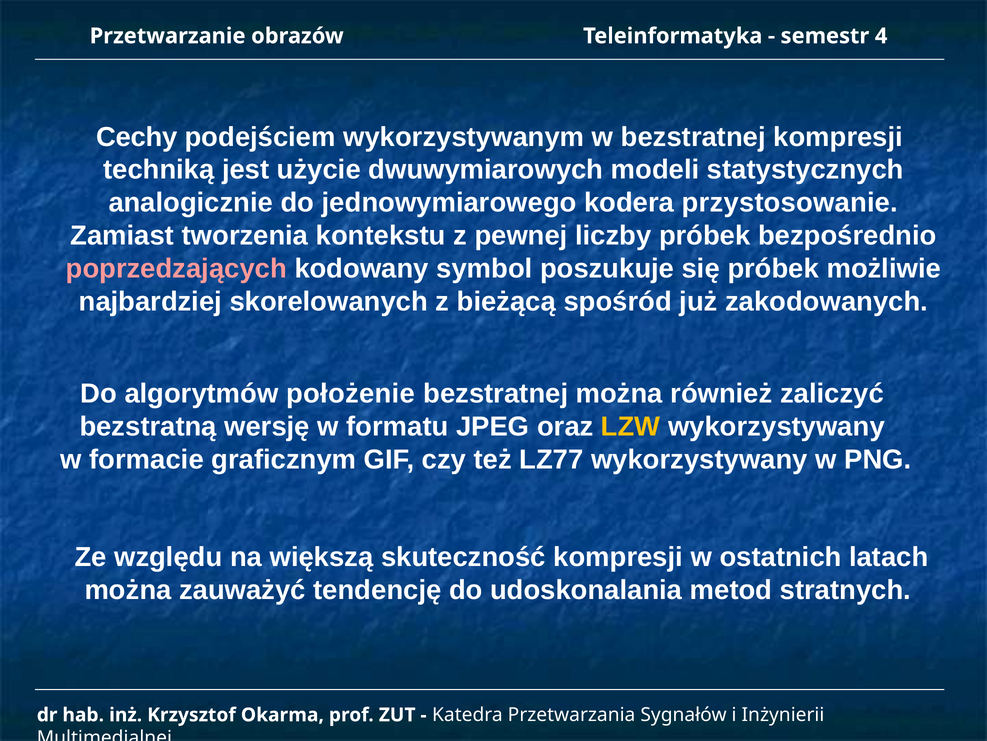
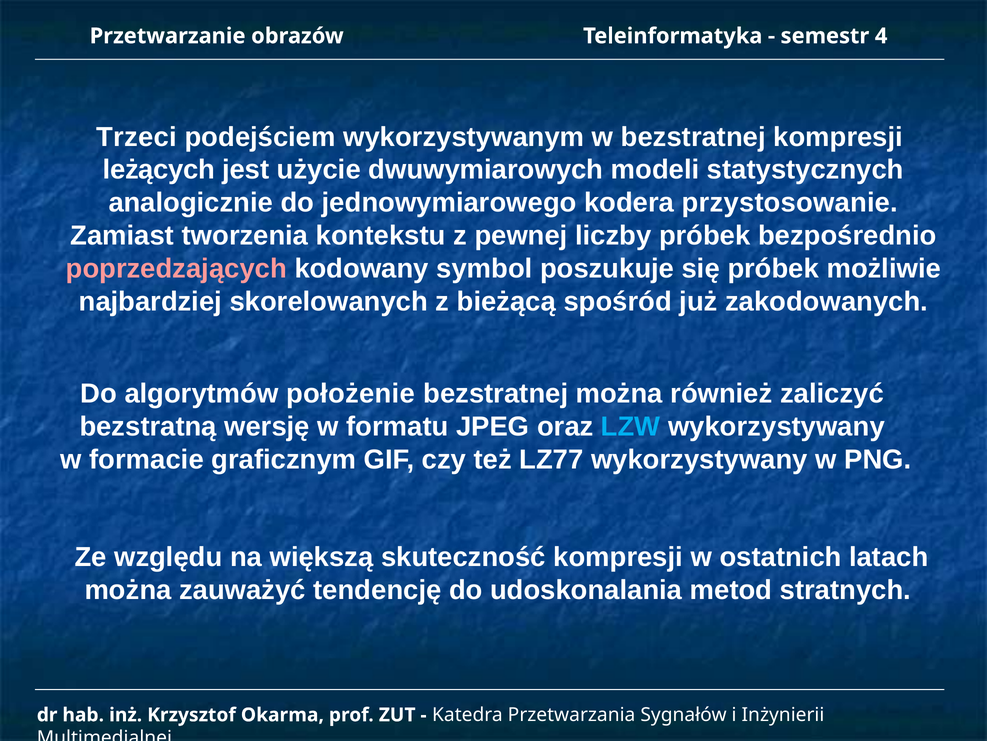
Cechy: Cechy -> Trzeci (137, 137)
techniką: techniką -> leżących (159, 170)
LZW colour: yellow -> light blue (631, 426)
